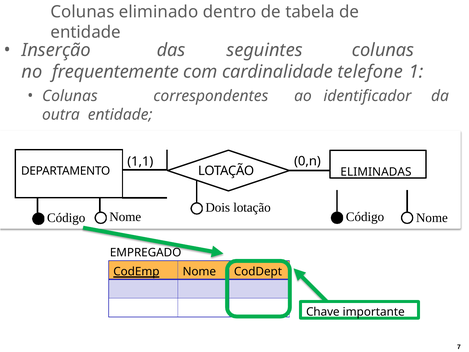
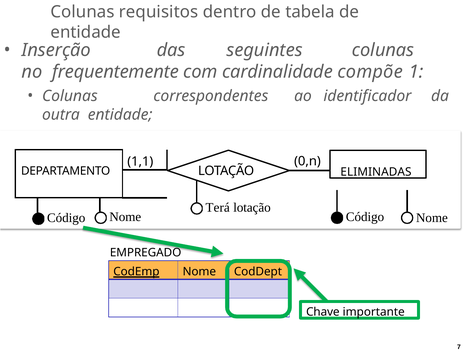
eliminado: eliminado -> requisitos (159, 12)
telefone: telefone -> compõe (370, 72)
Dois: Dois -> Terá (218, 207)
